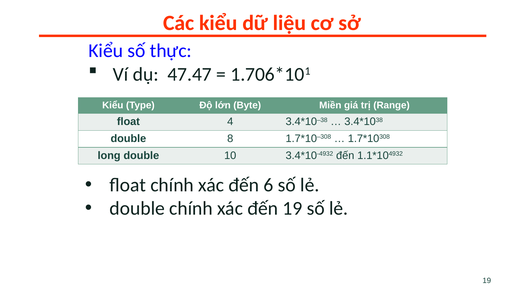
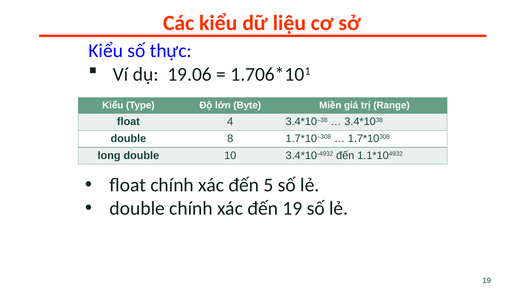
47.47: 47.47 -> 19.06 (190, 74)
6: 6 -> 5 (269, 185)
